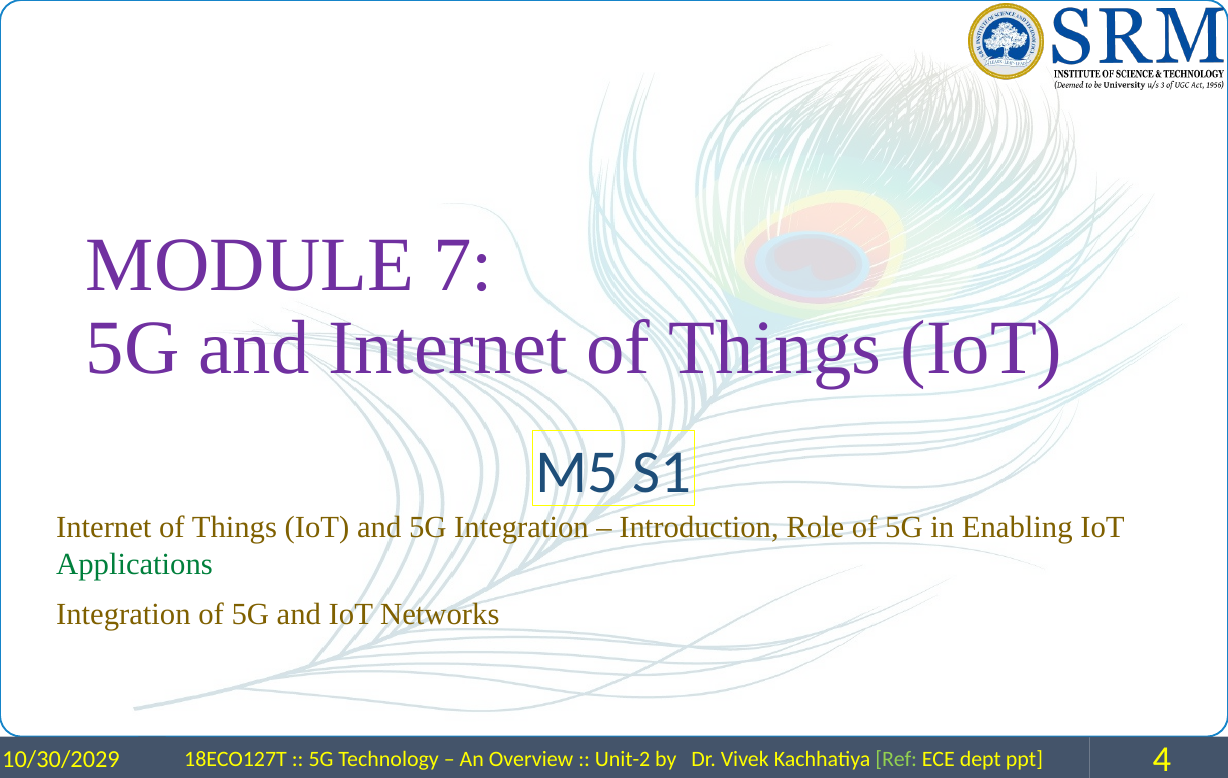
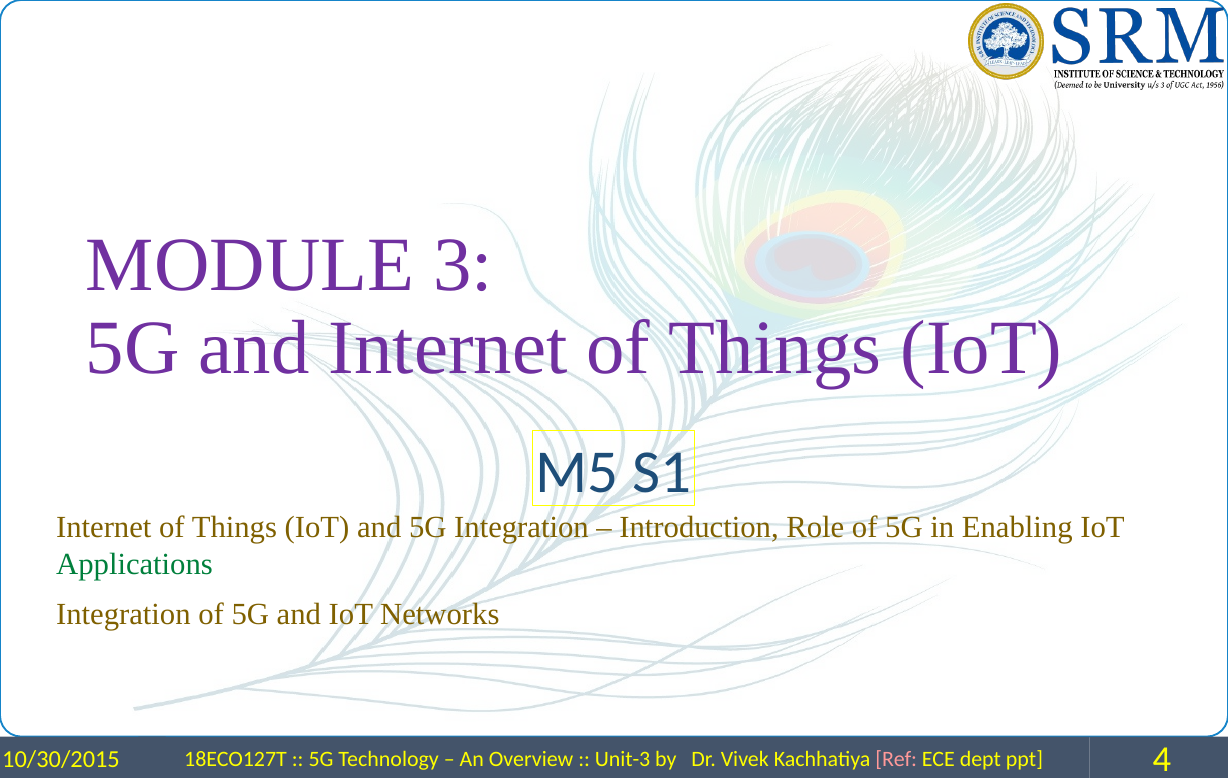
7: 7 -> 3 (463, 265)
10/30/2029: 10/30/2029 -> 10/30/2015 (61, 759)
Unit-2: Unit-2 -> Unit-3 (623, 759)
Ref colour: light green -> pink (896, 759)
